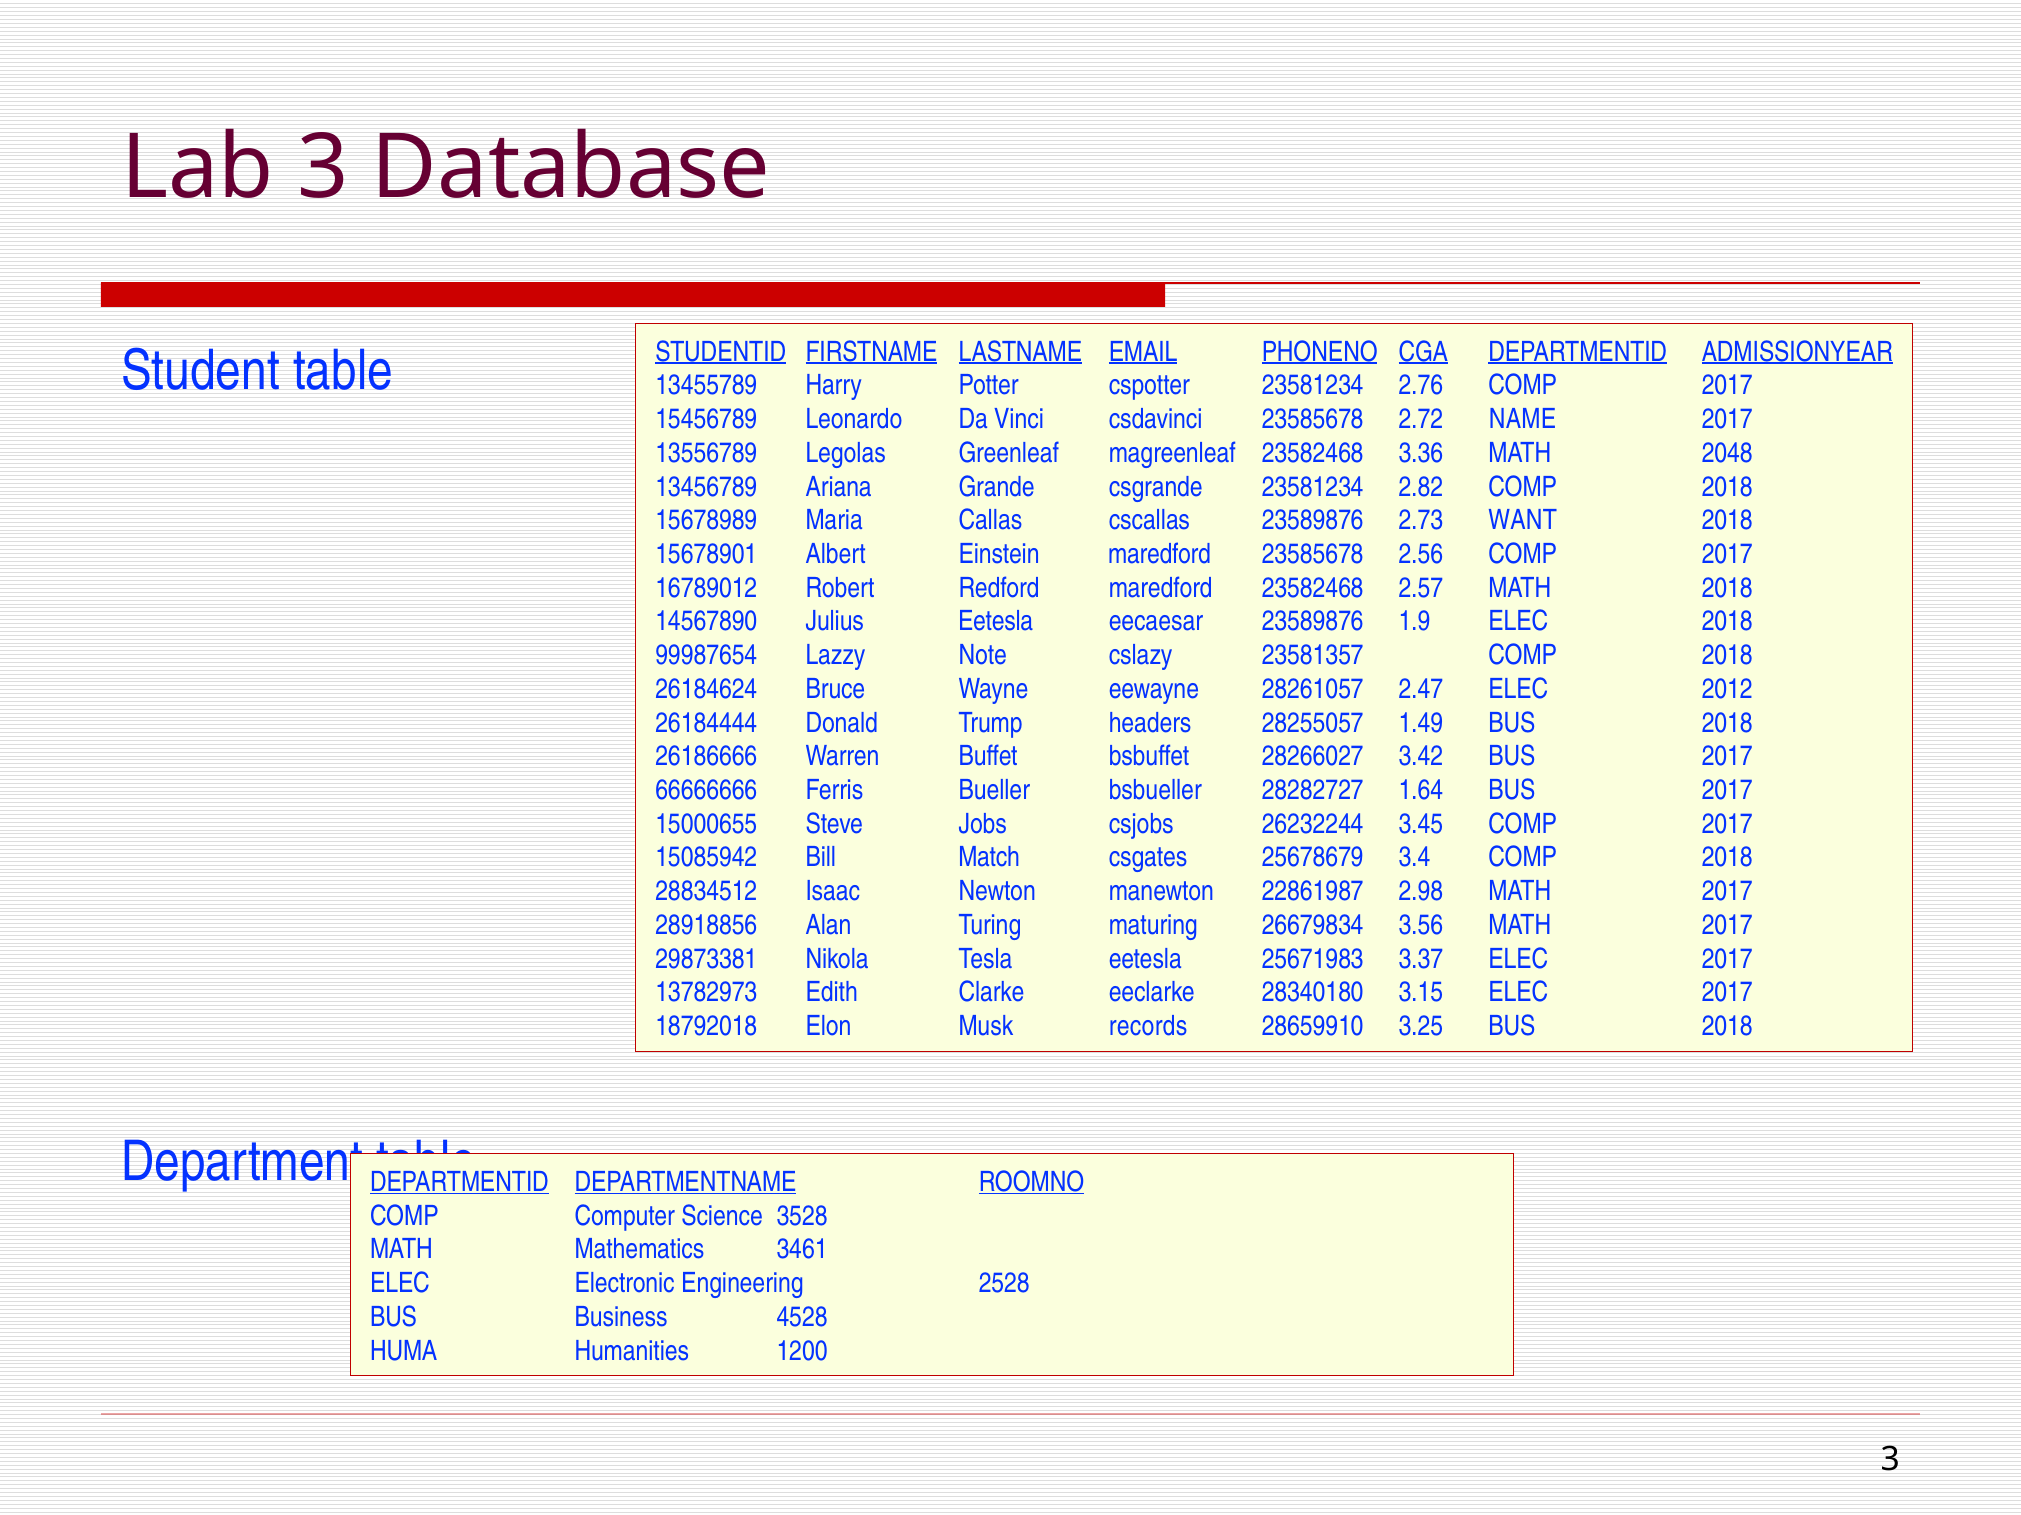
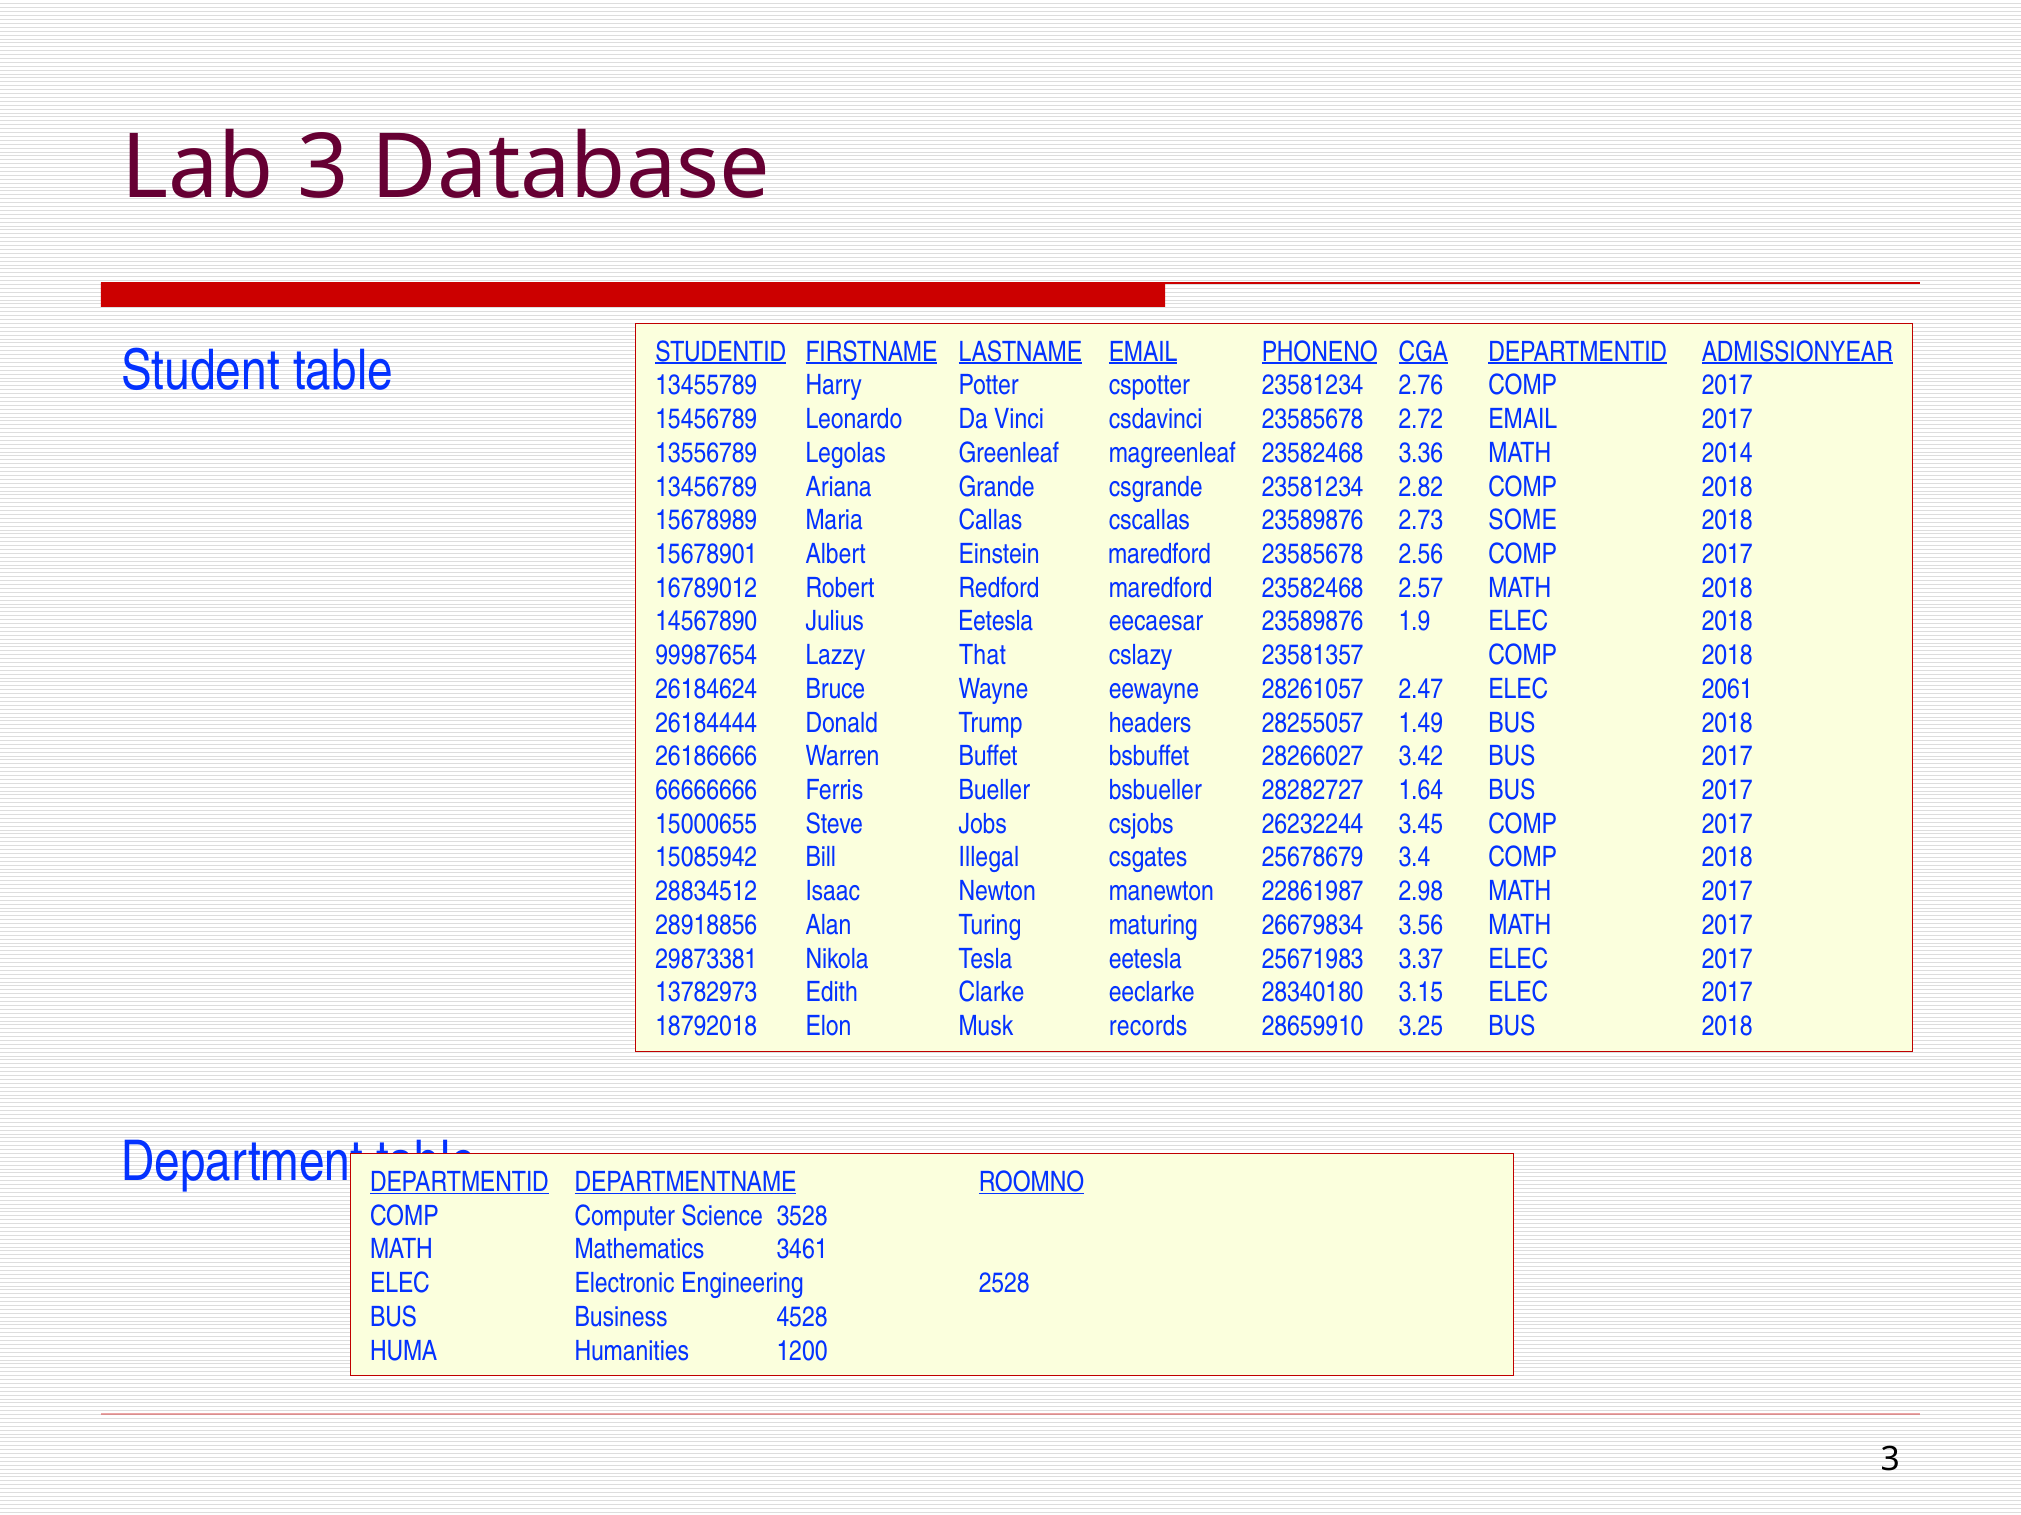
2.72 NAME: NAME -> EMAIL (1523, 420)
2048: 2048 -> 2014 (1727, 453)
WANT: WANT -> SOME (1523, 521)
Note: Note -> That (983, 656)
2012: 2012 -> 2061 (1727, 689)
Match: Match -> Illegal (989, 858)
